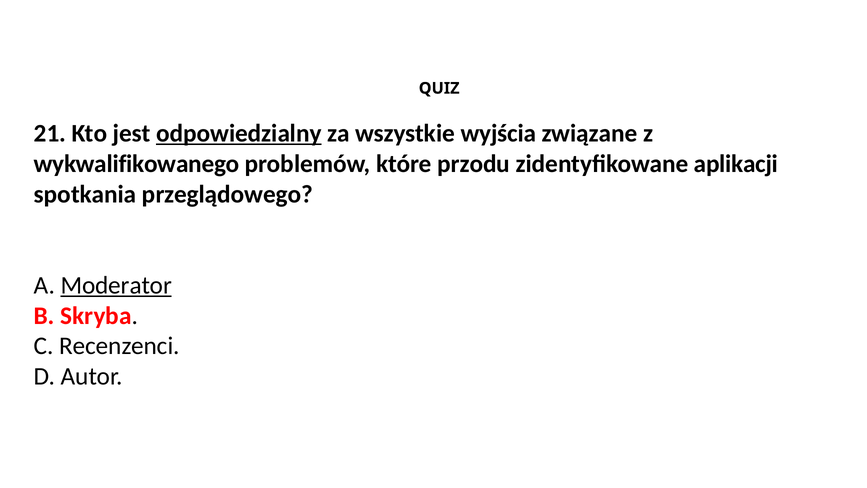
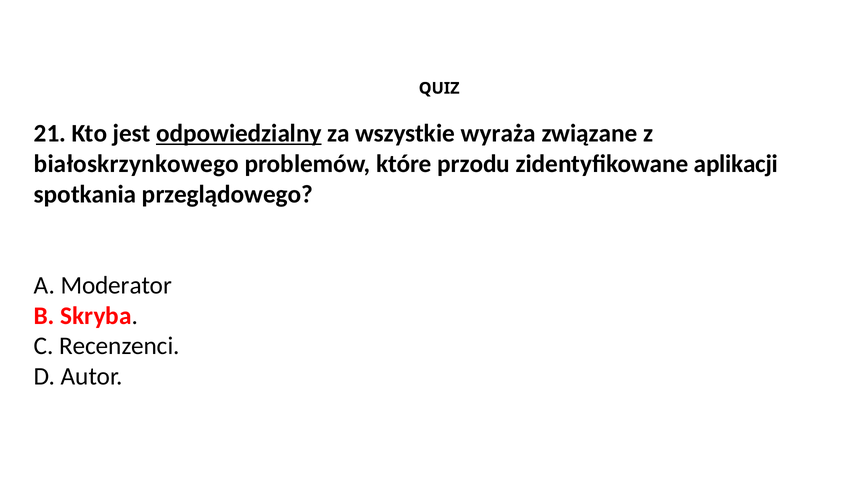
wyjścia: wyjścia -> wyraża (498, 133)
wykwalifikowanego: wykwalifikowanego -> białoskrzynkowego (136, 164)
Moderator underline: present -> none (116, 285)
